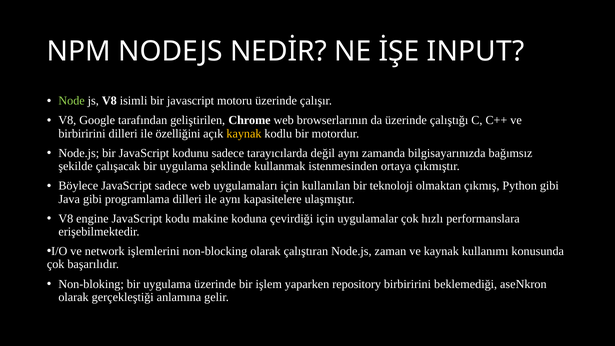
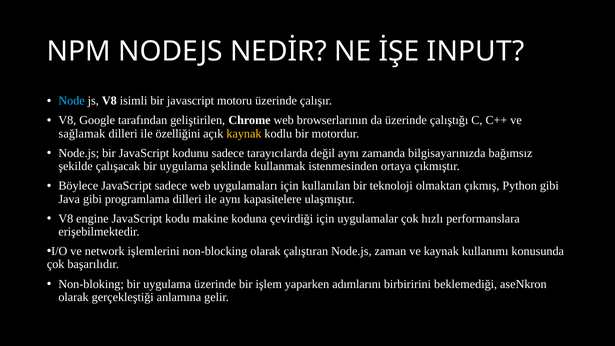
Node colour: light green -> light blue (72, 101)
birbiririni: birbiririni -> sağlamak (82, 134)
repository: repository -> adımlarını (357, 284)
